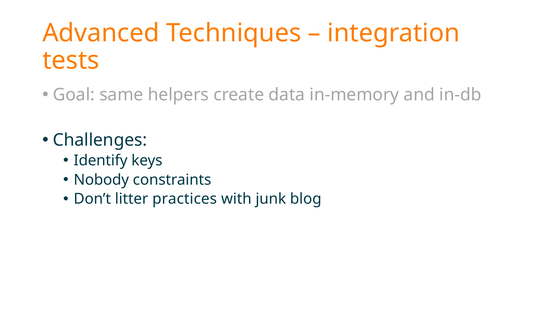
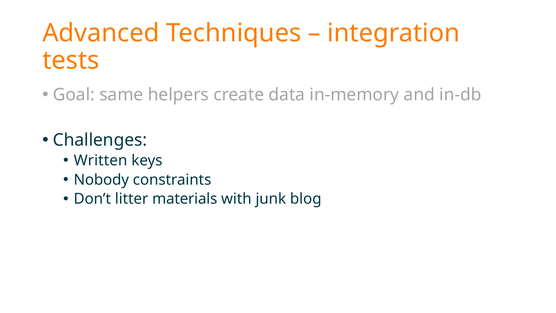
Identify: Identify -> Written (101, 160)
practices: practices -> materials (185, 199)
